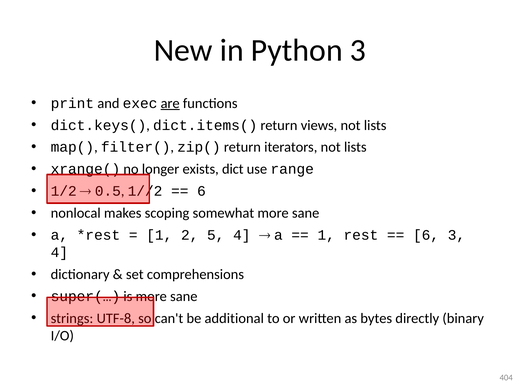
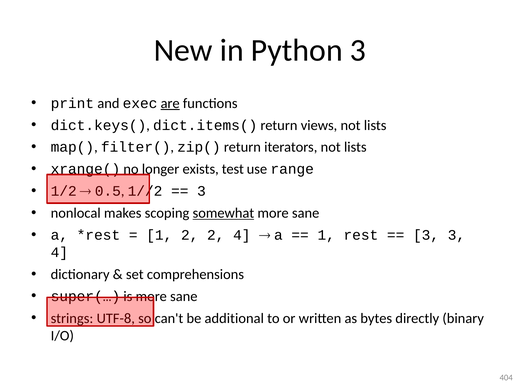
dict: dict -> test (233, 169)
6: 6 -> 3 (201, 191)
somewhat underline: none -> present (223, 213)
2 5: 5 -> 2 (216, 235)
6: 6 -> 3 (426, 235)
